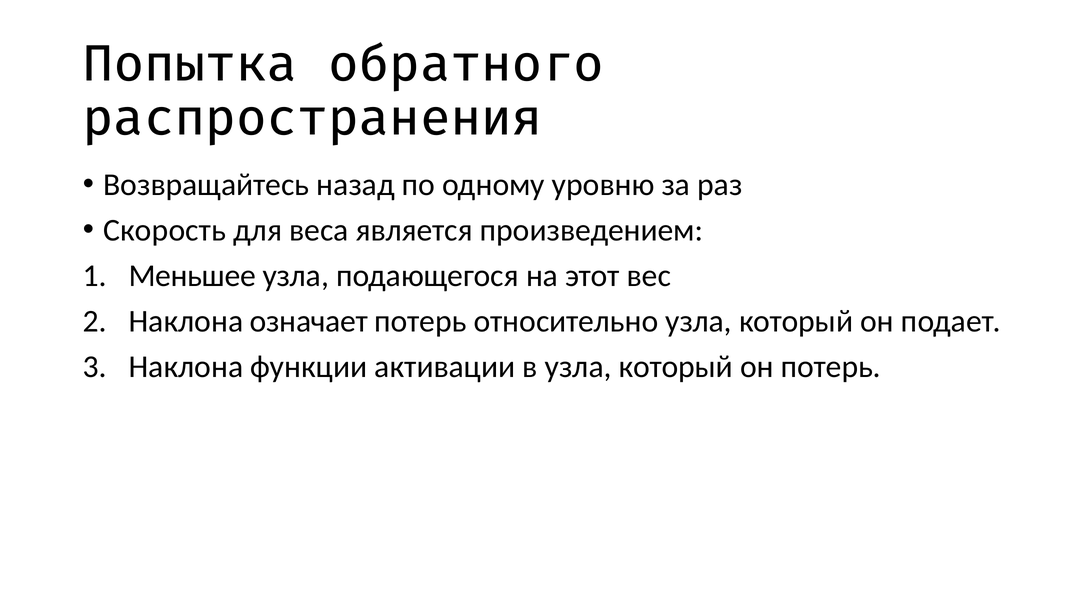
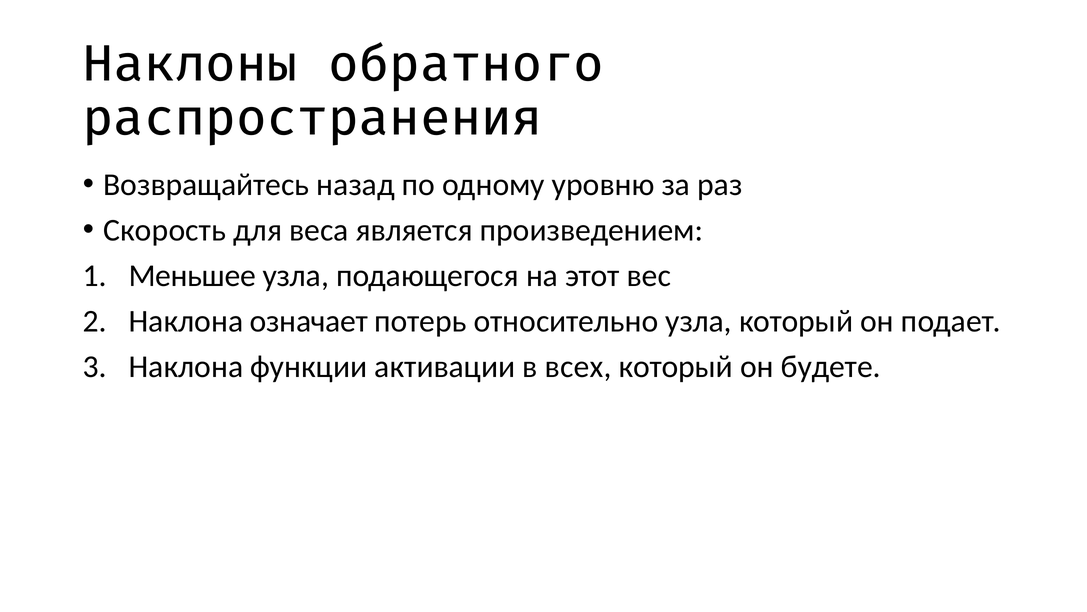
Попытка: Попытка -> Наклоны (190, 64)
в узла: узла -> всех (578, 367)
он потерь: потерь -> будете (831, 367)
